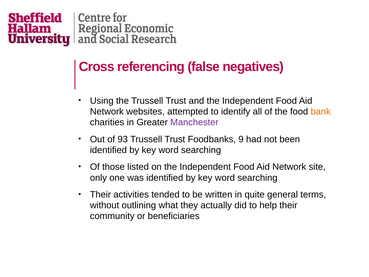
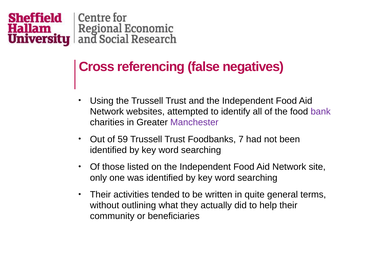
bank colour: orange -> purple (321, 111)
93: 93 -> 59 (123, 139)
9: 9 -> 7 (241, 139)
